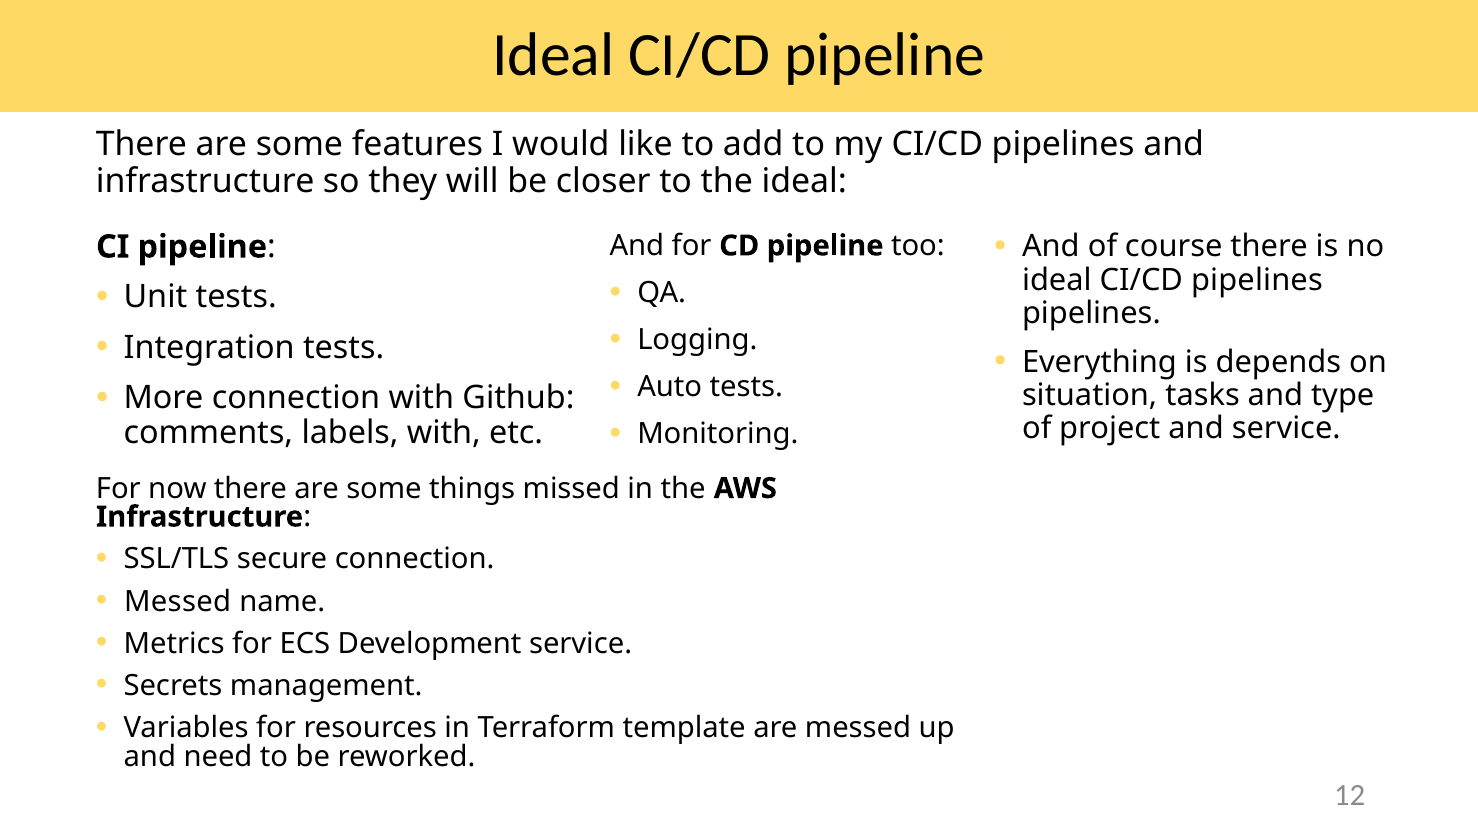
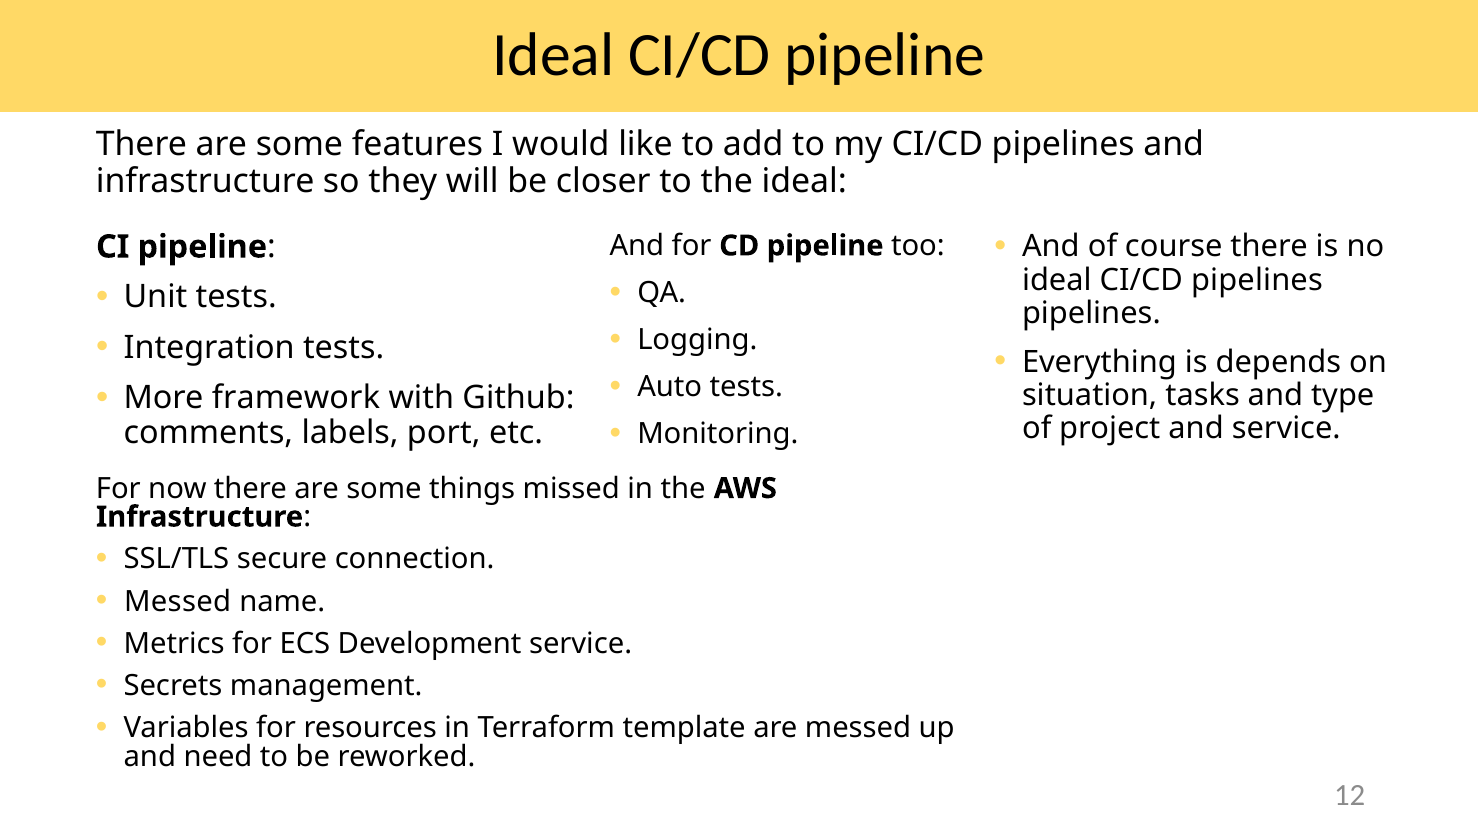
More connection: connection -> framework (296, 398)
labels with: with -> port (444, 433)
